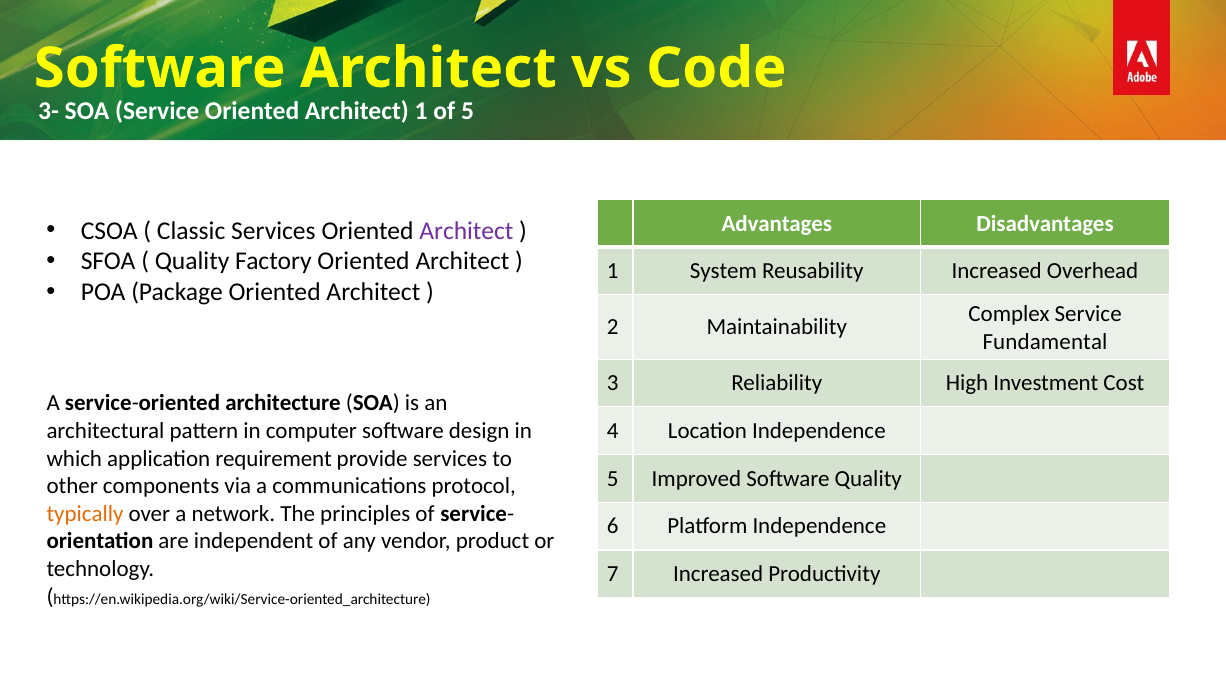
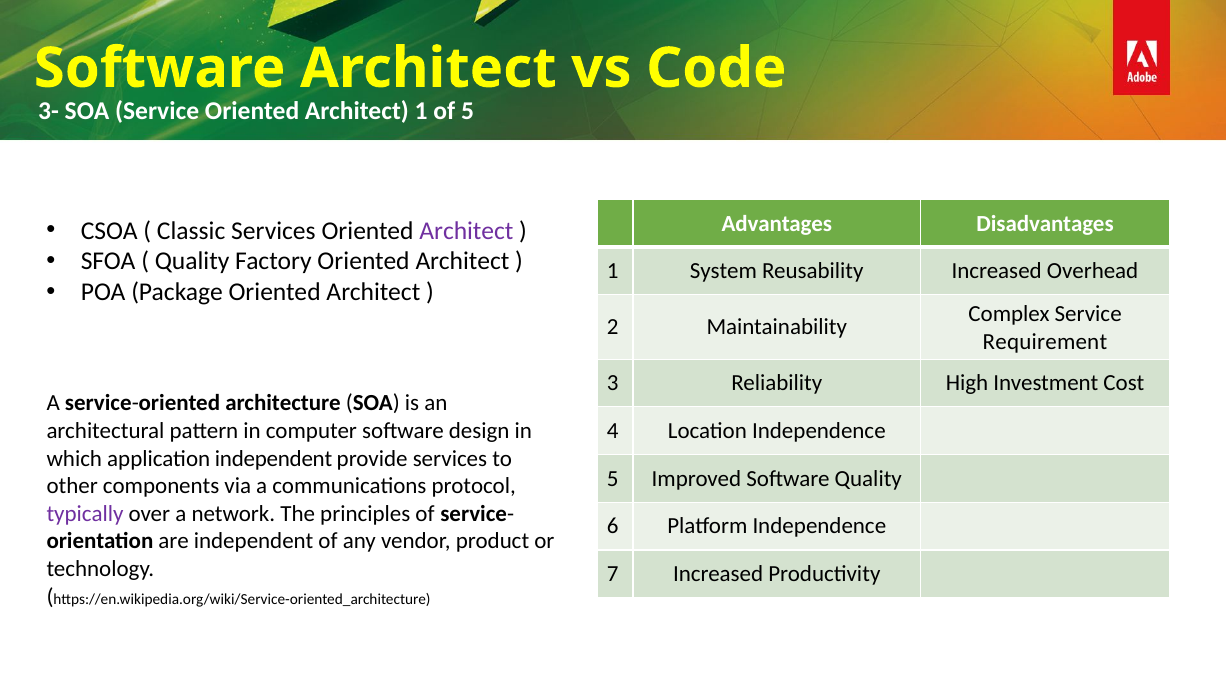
Fundamental: Fundamental -> Requirement (1045, 342)
application requirement: requirement -> independent (274, 458)
typically colour: orange -> purple (85, 513)
